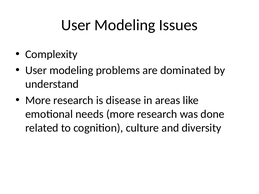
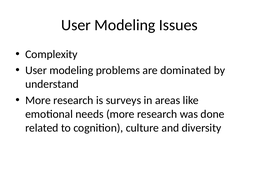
disease: disease -> surveys (123, 100)
